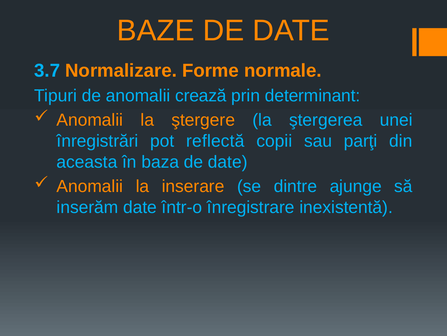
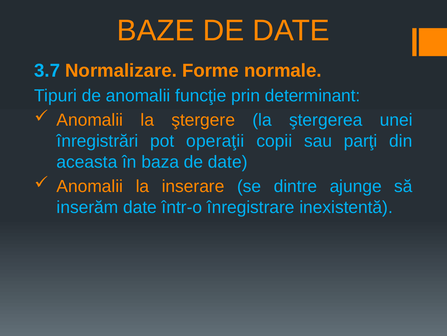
crează: crează -> funcţie (201, 96)
reflectă: reflectă -> operaţii (215, 141)
